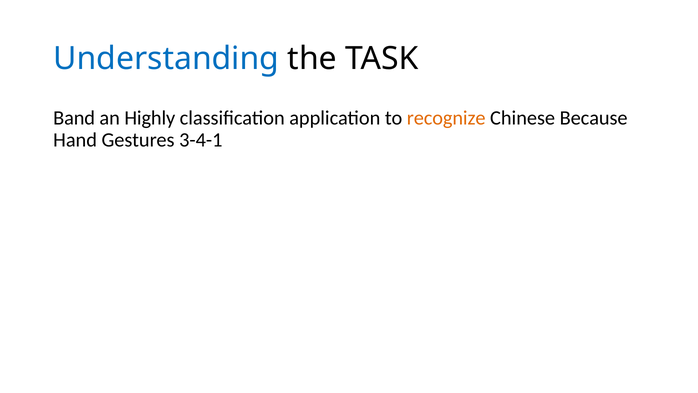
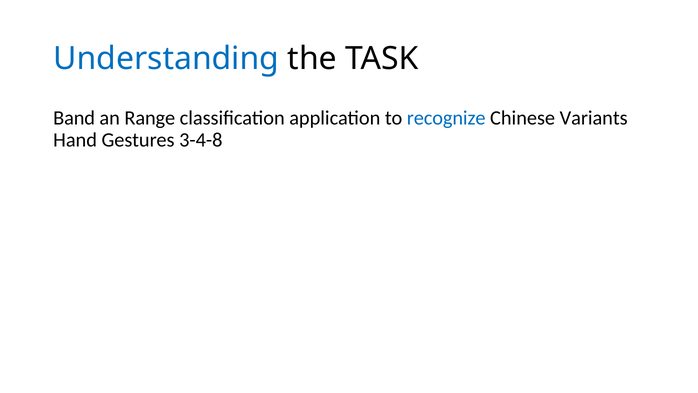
Highly: Highly -> Range (150, 118)
recognize colour: orange -> blue (446, 118)
Because: Because -> Variants (594, 118)
3-4-1: 3-4-1 -> 3-4-8 (201, 140)
